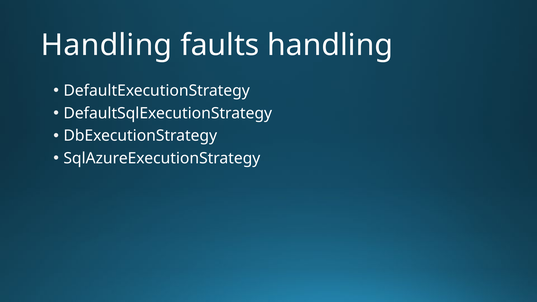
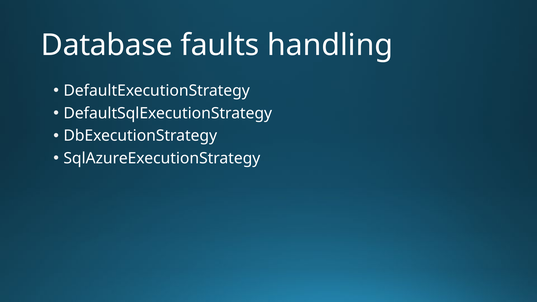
Handling: Handling -> Database (107, 45)
